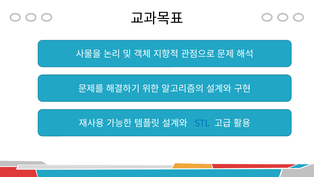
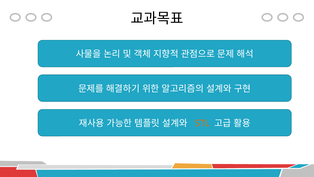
STL colour: blue -> orange (202, 123)
